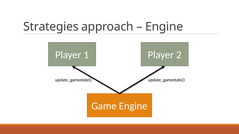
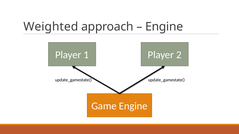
Strategies: Strategies -> Weighted (51, 27)
